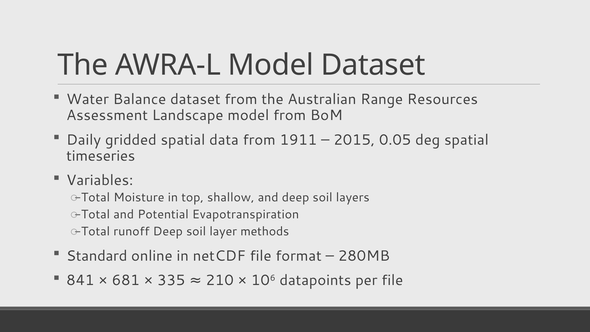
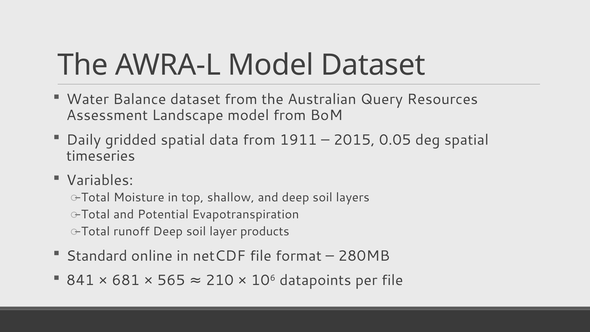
Range: Range -> Query (382, 99)
methods: methods -> products (265, 231)
335: 335 -> 565 (171, 280)
